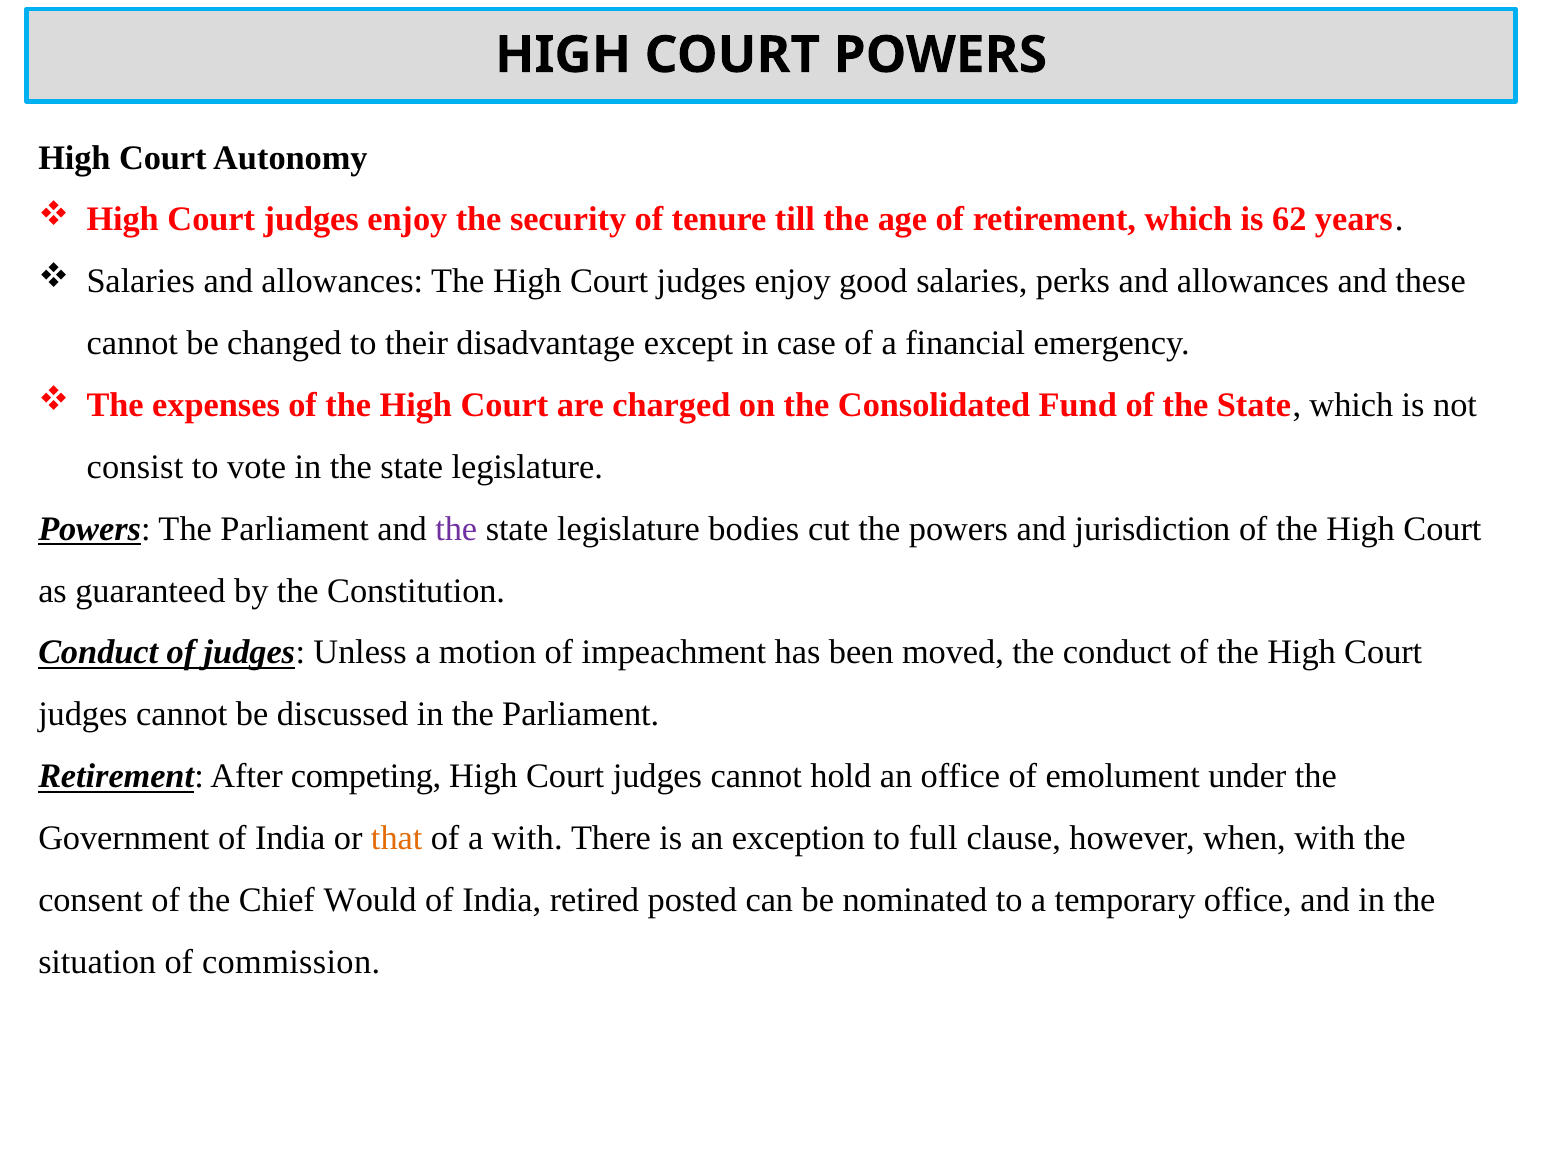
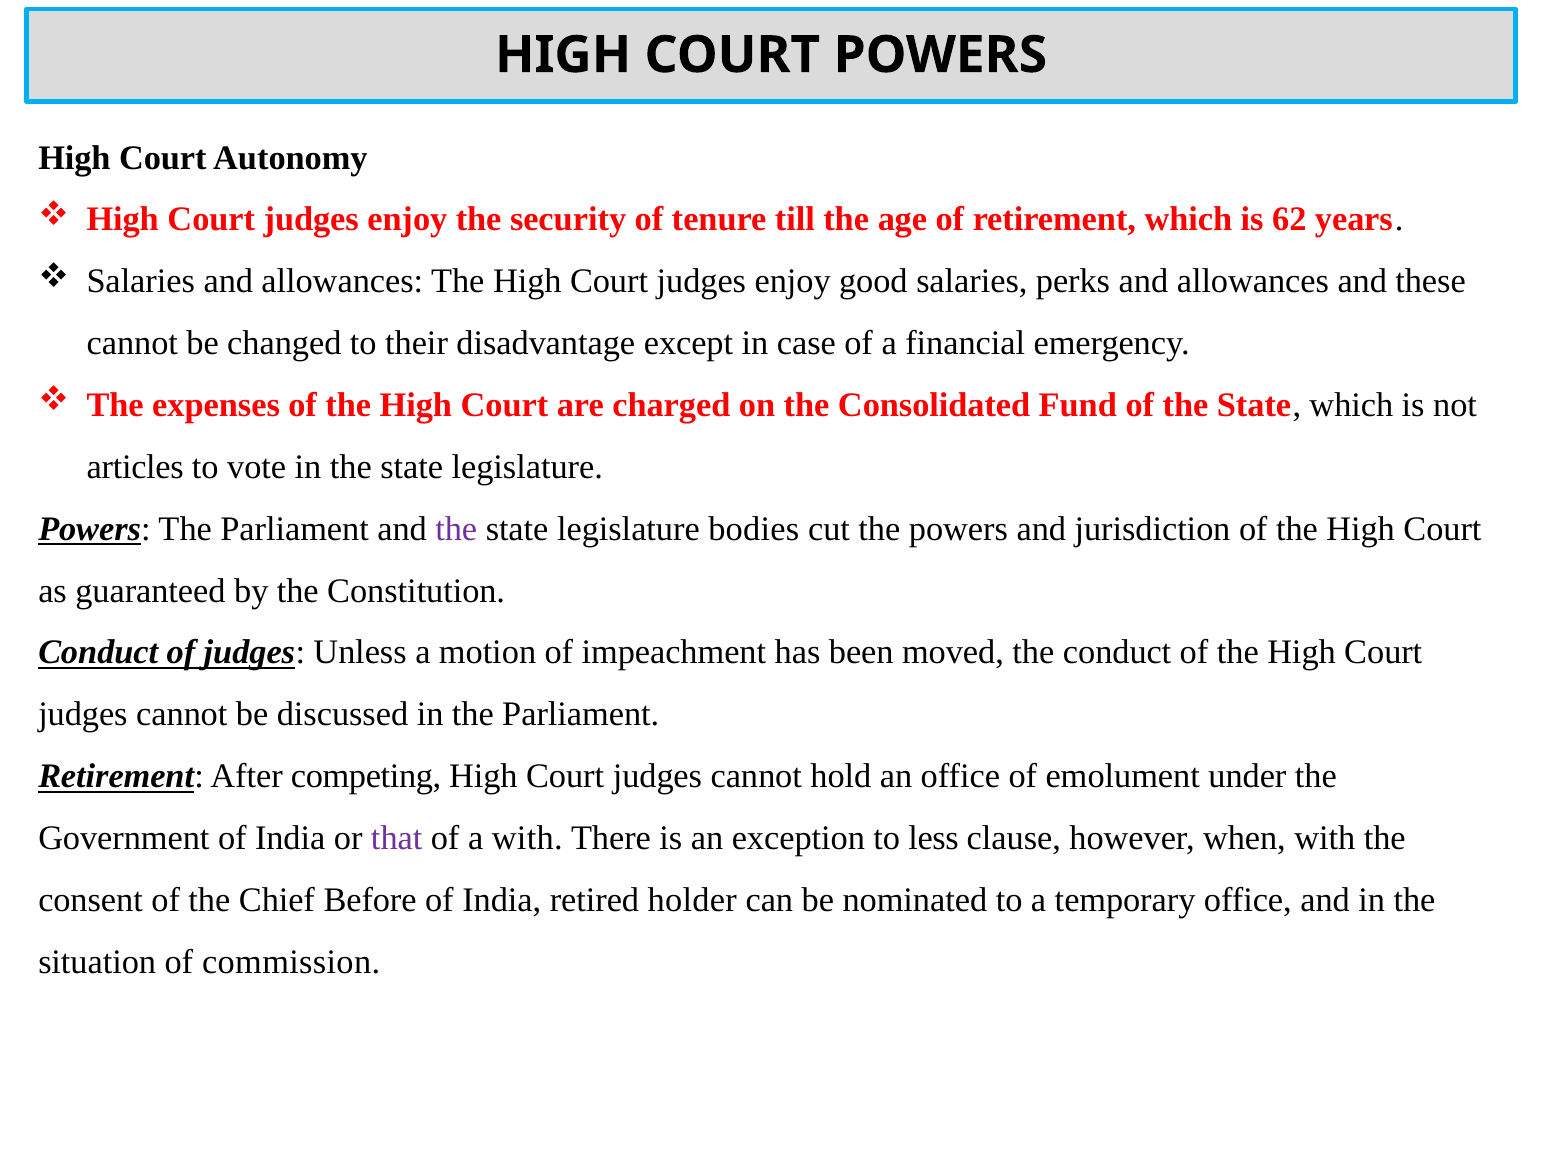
consist: consist -> articles (135, 467)
that colour: orange -> purple (397, 838)
full: full -> less (934, 838)
Would: Would -> Before (370, 900)
posted: posted -> holder (692, 900)
